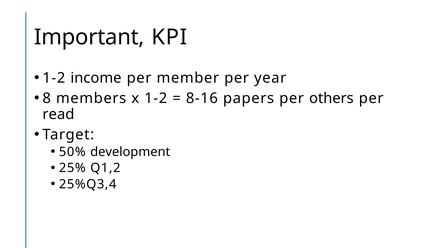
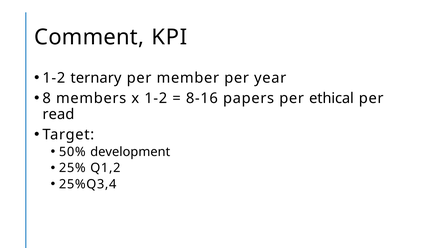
Important: Important -> Comment (89, 37)
income: income -> ternary (96, 78)
others: others -> ethical (331, 98)
